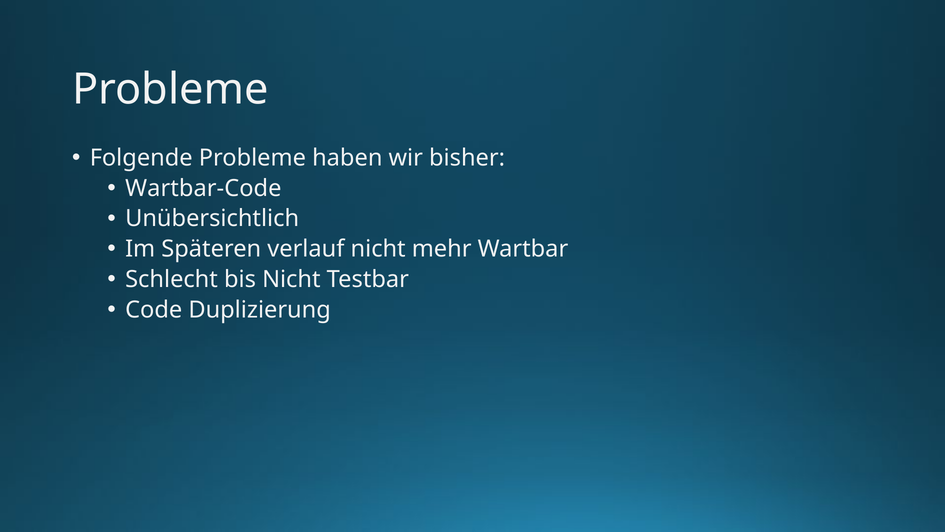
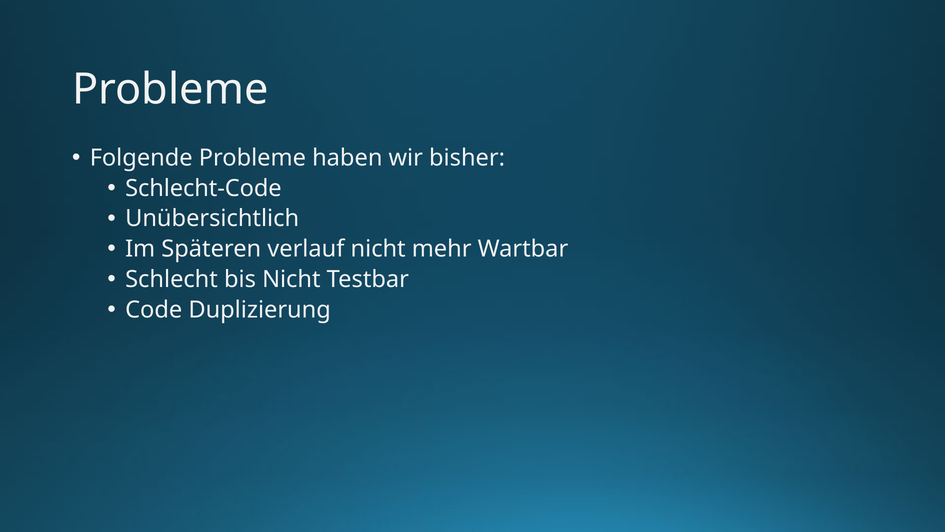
Wartbar-Code: Wartbar-Code -> Schlecht-Code (203, 188)
